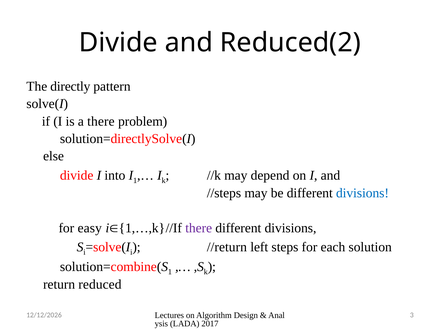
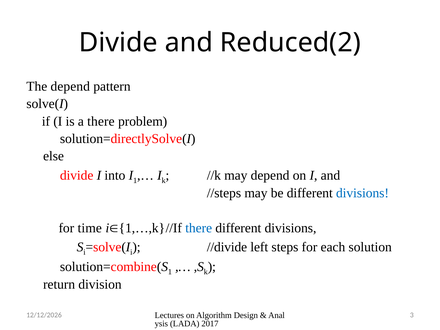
The directly: directly -> depend (70, 86)
easy: easy -> time (90, 228)
there colour: purple -> blue (199, 228)
//return: //return -> //divide (227, 247)
reduced: reduced -> division (100, 285)
